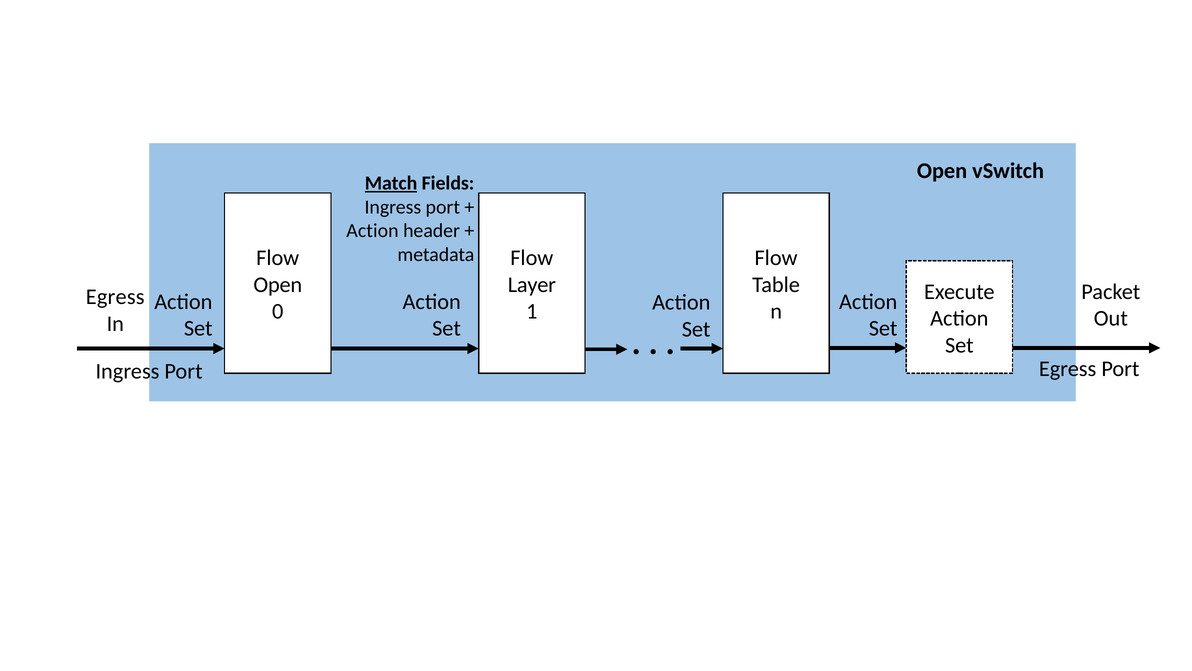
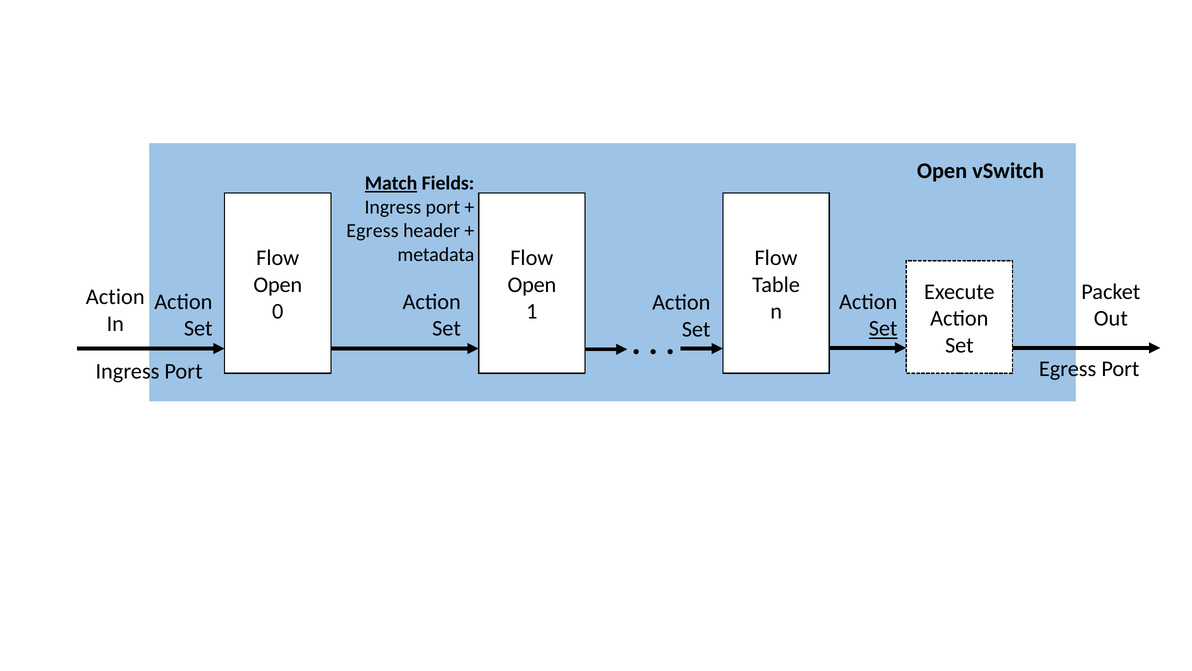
Action: Action -> Egress (372, 231)
Layer: Layer -> Open (532, 285)
Egress: Egress -> Action (115, 297)
Set underline: none -> present (883, 328)
